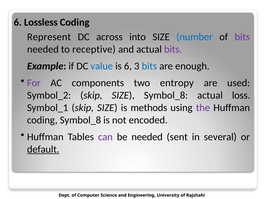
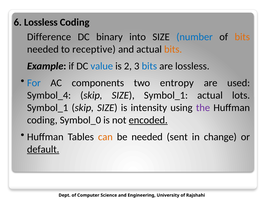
Represent: Represent -> Difference (49, 37)
across: across -> binary (109, 37)
bits colour: purple -> orange (242, 37)
bits colour: purple -> orange (173, 49)
is 6: 6 -> 2 (128, 66)
are enough: enough -> lossless (192, 66)
For colour: purple -> blue (34, 83)
Symbol_2: Symbol_2 -> Symbol_4 (49, 95)
SIZE Symbol_8: Symbol_8 -> Symbol_1 (166, 95)
loss: loss -> lots (241, 95)
methods: methods -> intensity (149, 108)
coding Symbol_8: Symbol_8 -> Symbol_0 (80, 120)
encoded underline: none -> present (148, 120)
can colour: purple -> orange (105, 137)
several: several -> change (220, 137)
